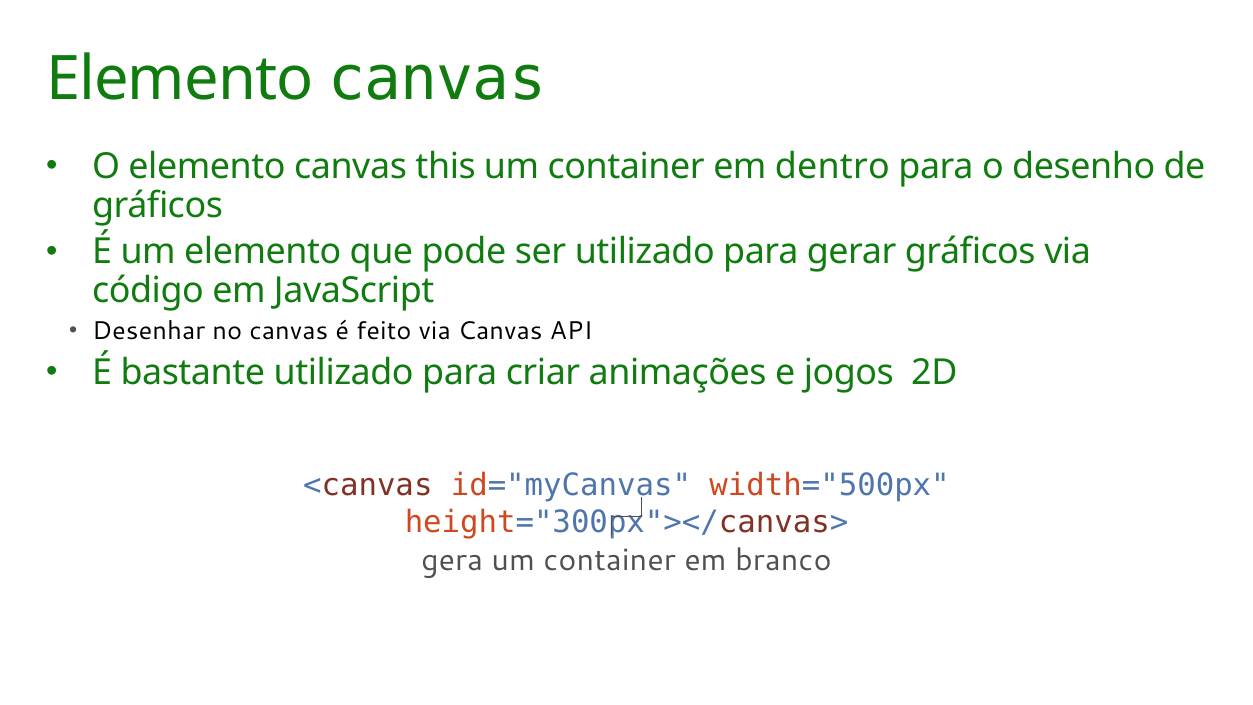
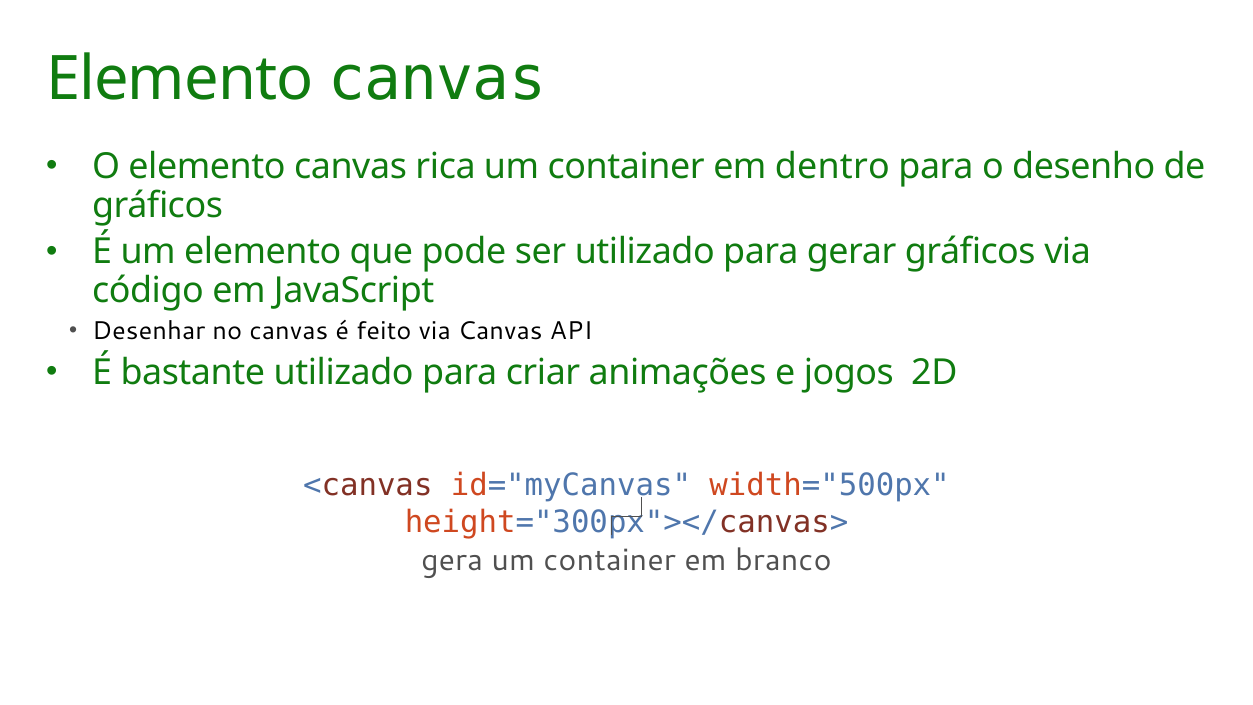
this: this -> rica (446, 167)
